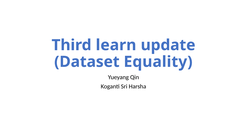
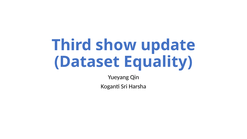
learn: learn -> show (116, 45)
